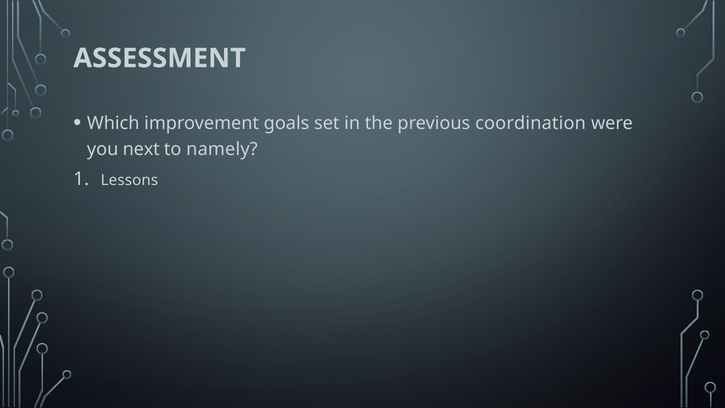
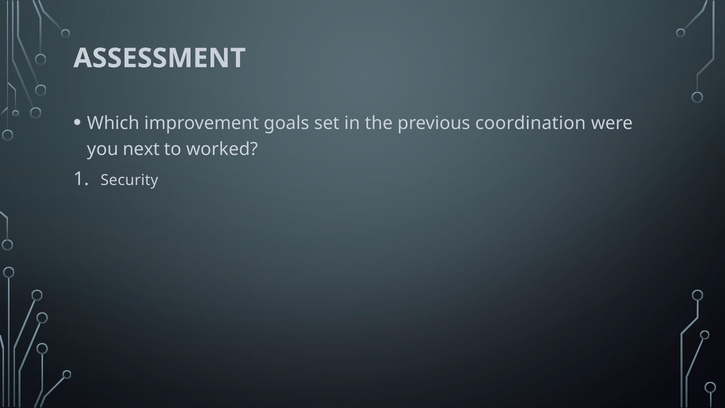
namely: namely -> worked (222, 149)
Lessons: Lessons -> Security (129, 180)
